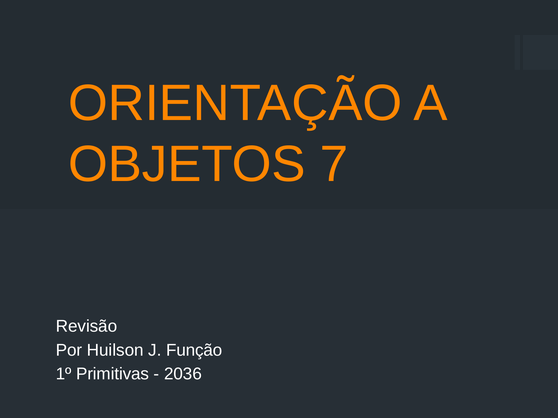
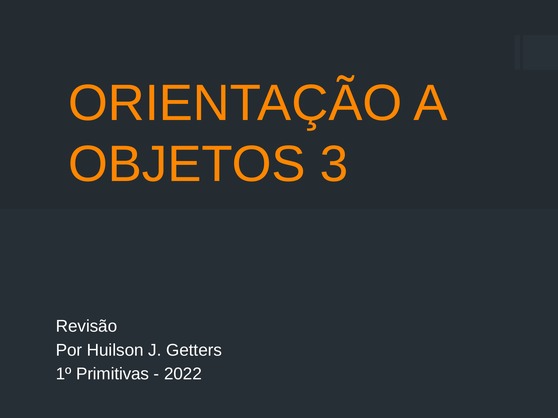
7: 7 -> 3 (334, 165)
Função: Função -> Getters (194, 351)
2036: 2036 -> 2022 (183, 374)
